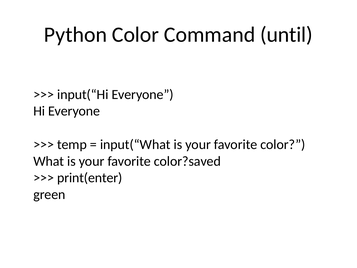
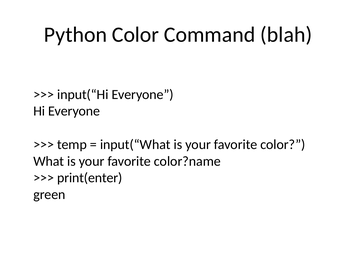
until: until -> blah (286, 35)
color?saved: color?saved -> color?name (187, 161)
